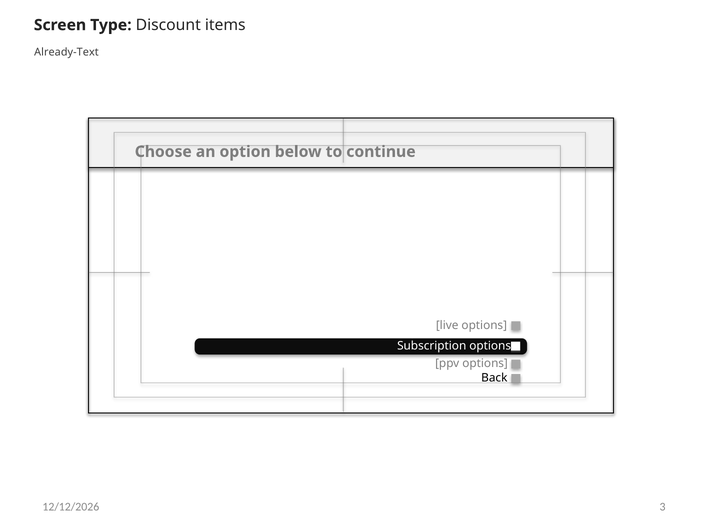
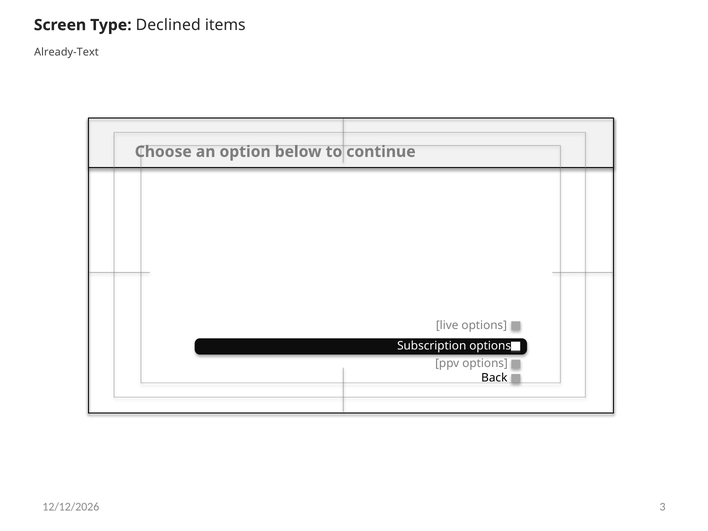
Discount: Discount -> Declined (168, 25)
